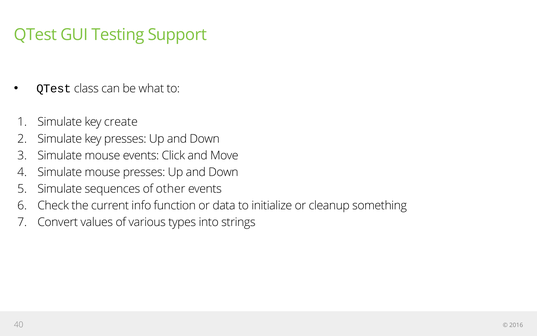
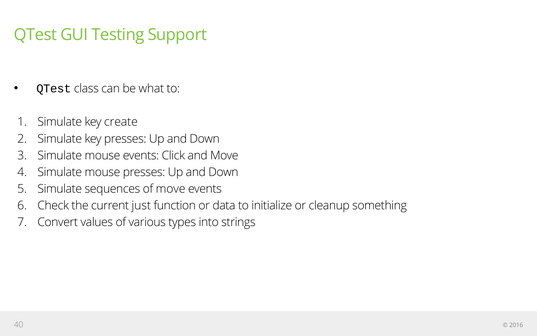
of other: other -> move (171, 189)
info: info -> just (141, 205)
